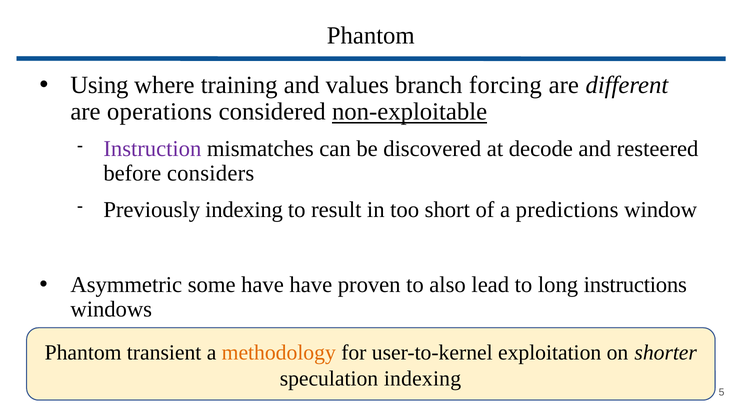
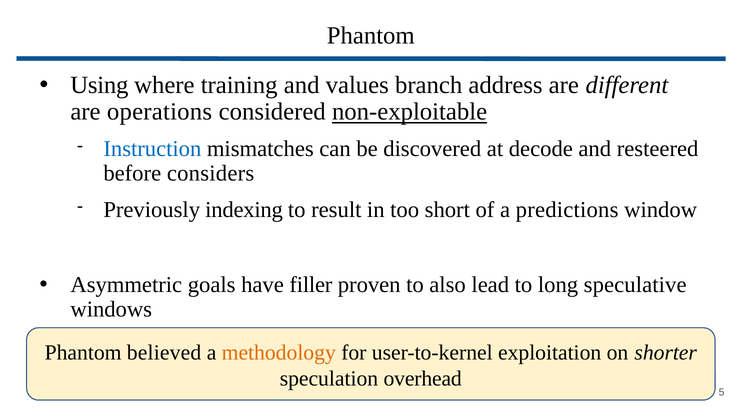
forcing: forcing -> address (506, 85)
Instruction colour: purple -> blue (152, 149)
some: some -> goals (212, 285)
have have: have -> filler (311, 285)
instructions: instructions -> speculative (635, 285)
transient: transient -> believed (164, 353)
speculation indexing: indexing -> overhead (423, 379)
